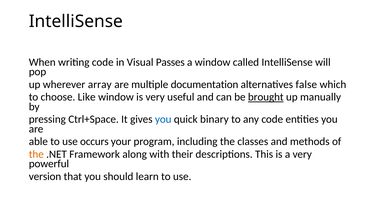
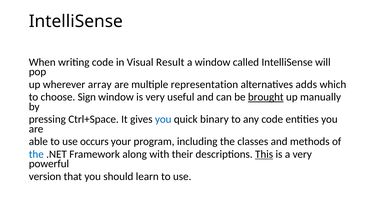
Passes: Passes -> Result (170, 62)
documentation: documentation -> representation (204, 84)
false: false -> adds (306, 84)
Like: Like -> Sign (87, 97)
the colour: orange -> blue (36, 154)
This underline: none -> present (264, 154)
